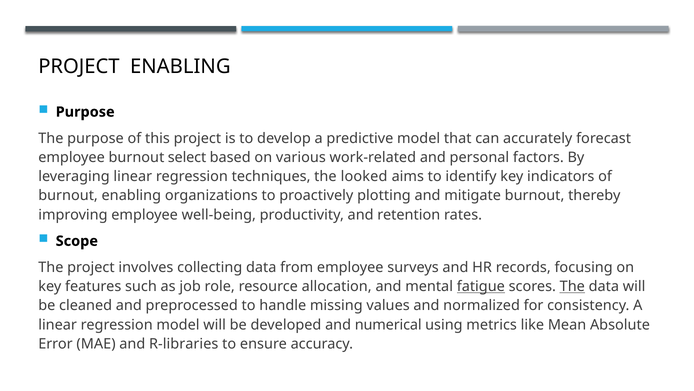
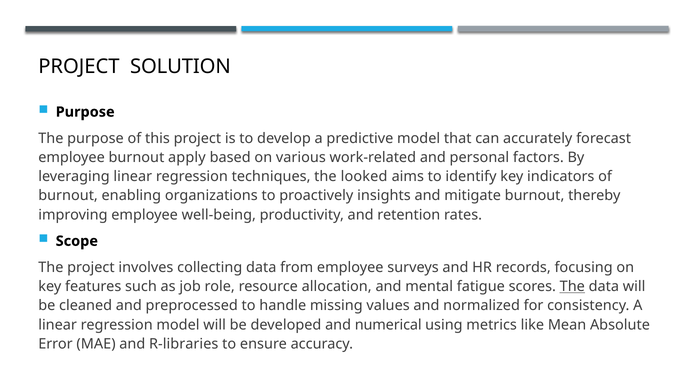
PROJECT ENABLING: ENABLING -> SOLUTION (180, 66)
select: select -> apply (187, 157)
plotting: plotting -> insights (384, 195)
fatigue underline: present -> none (481, 286)
